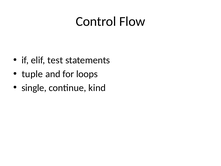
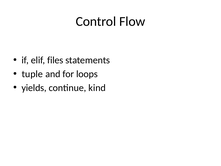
test: test -> files (55, 60)
single: single -> yields (34, 88)
